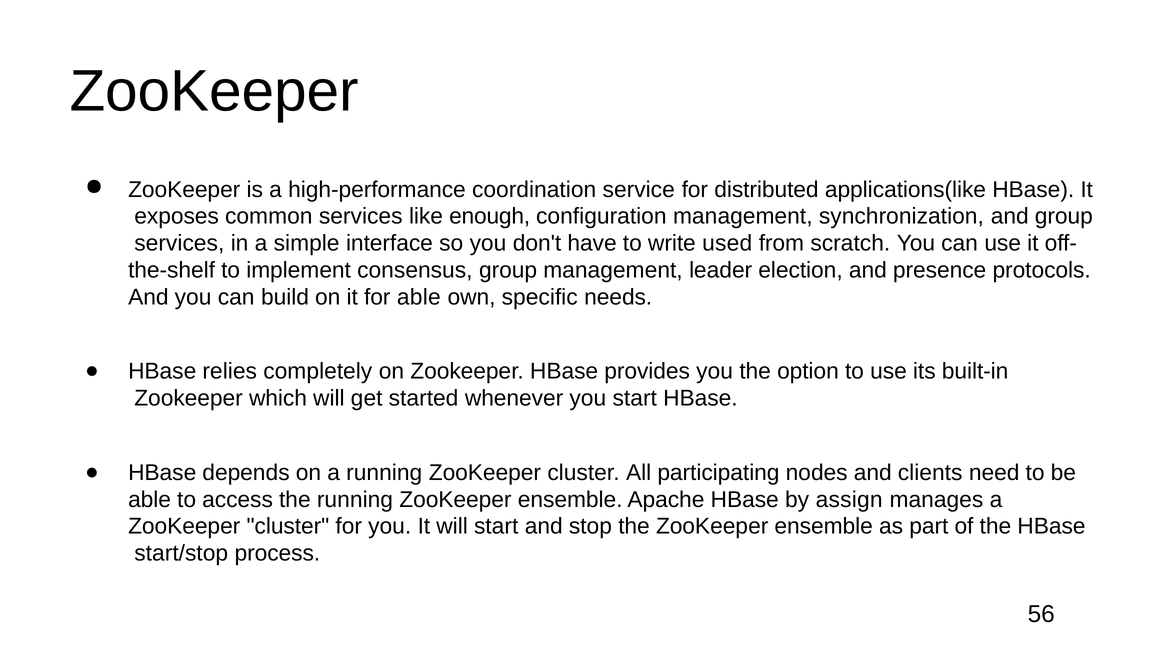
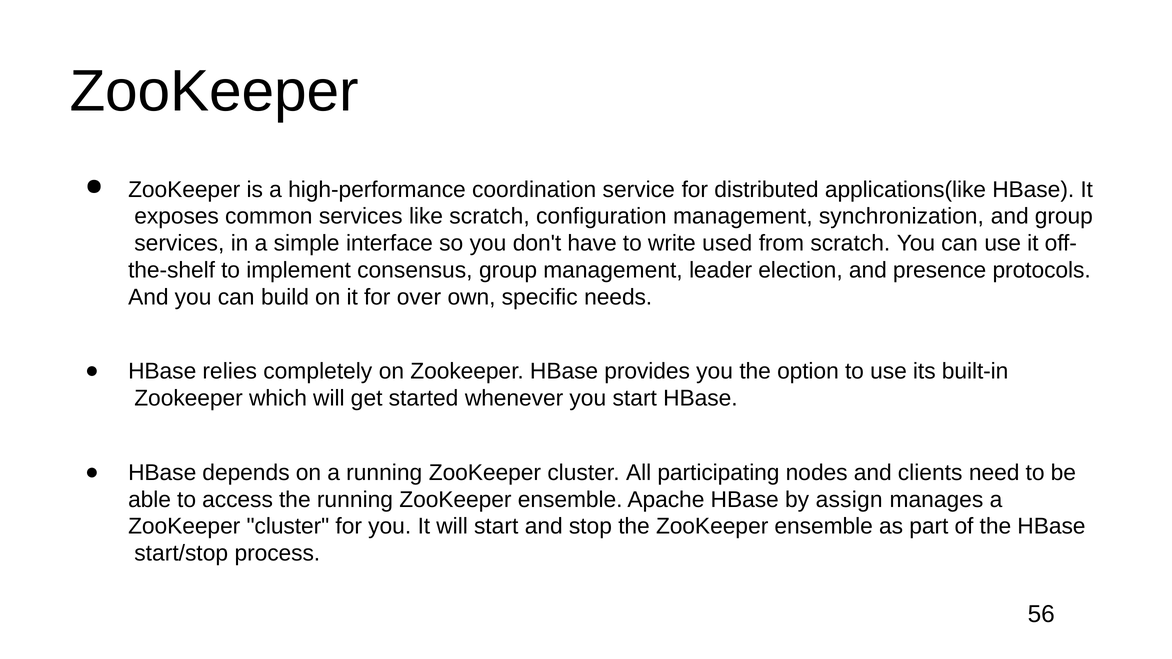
like enough: enough -> scratch (490, 217)
for able: able -> over (419, 297)
